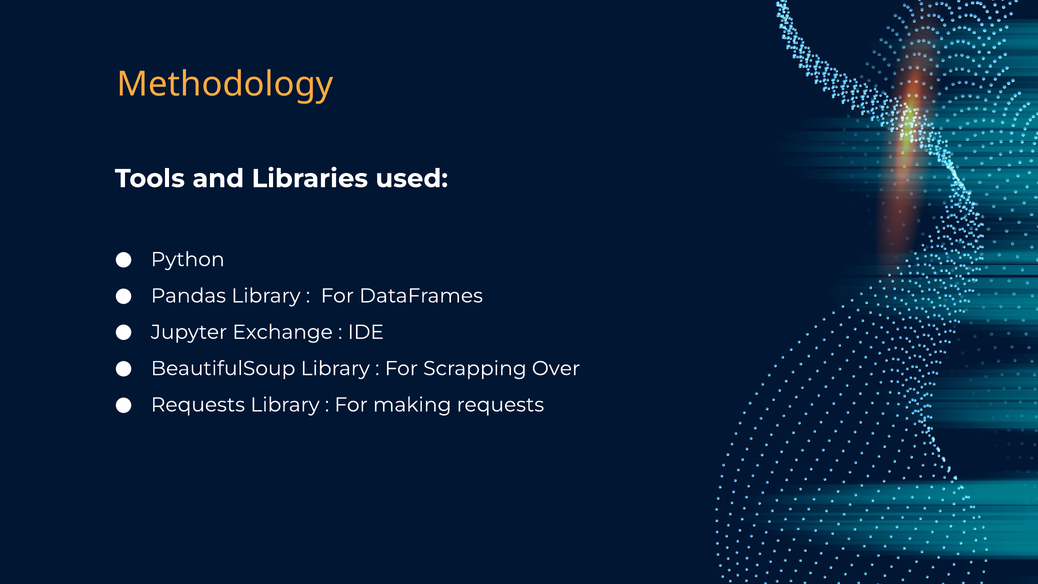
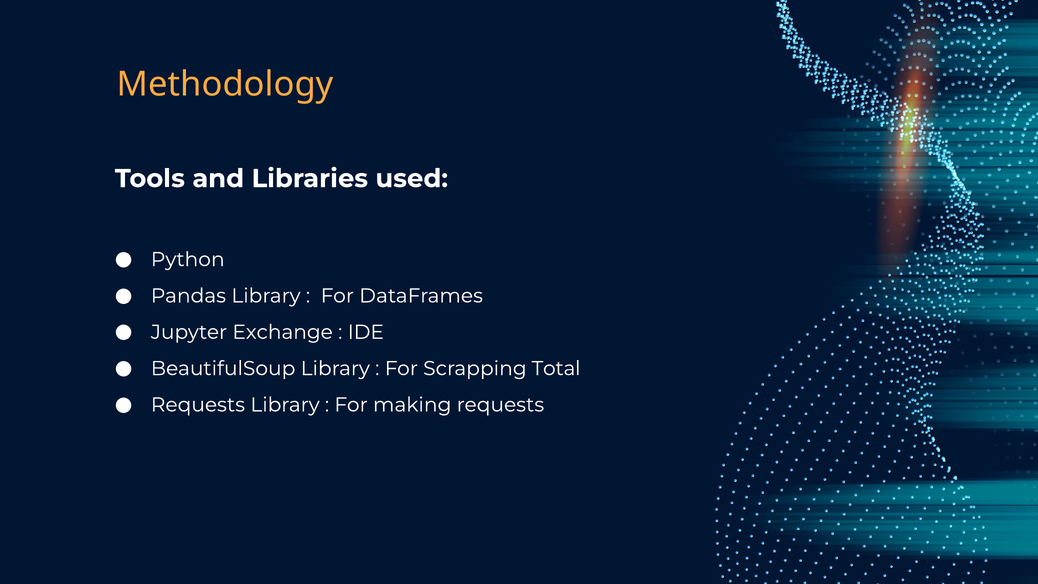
Over: Over -> Total (556, 368)
